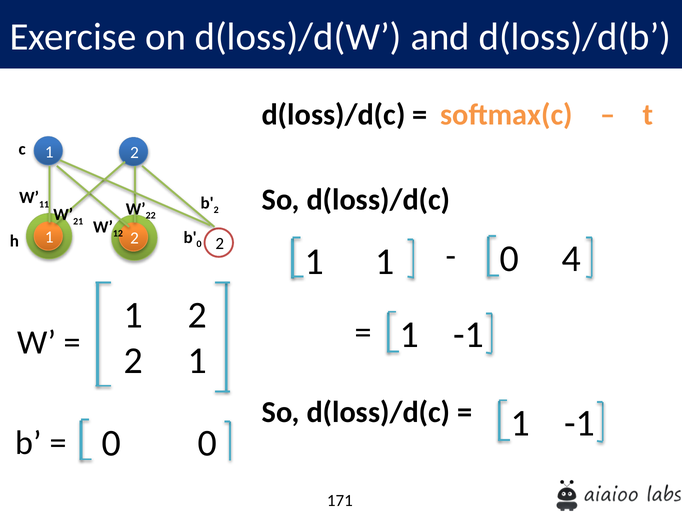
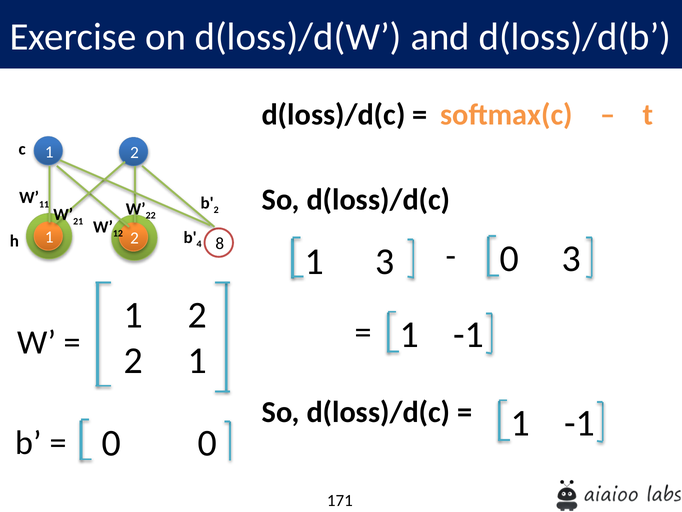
b 0: 0 -> 4 (199, 244)
2: 2 -> 8 (220, 244)
0 4: 4 -> 3 (571, 259)
1: 1 -> 3 (385, 261)
